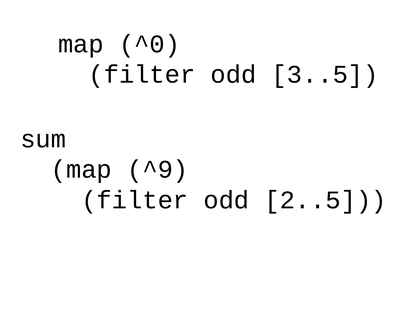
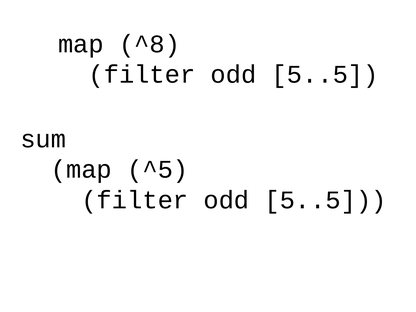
^0: ^0 -> ^8 (150, 44)
3..5: 3..5 -> 5..5 (325, 75)
^9: ^9 -> ^5 (158, 170)
2..5: 2..5 -> 5..5 (326, 200)
